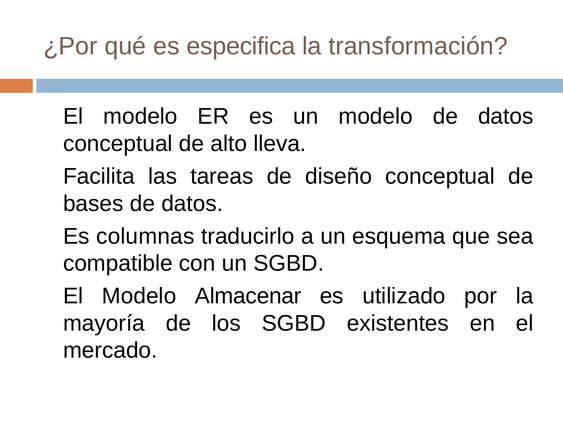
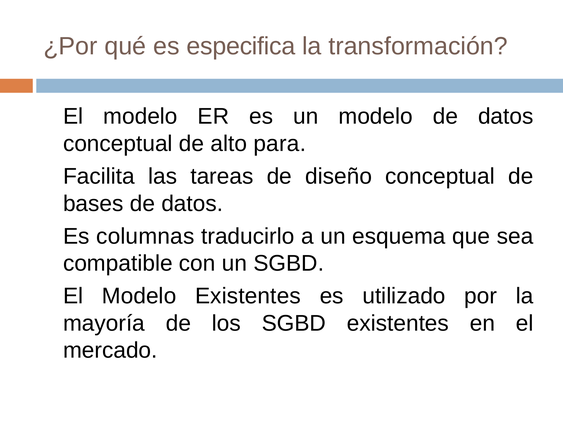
lleva: lleva -> para (280, 144)
Modelo Almacenar: Almacenar -> Existentes (248, 296)
